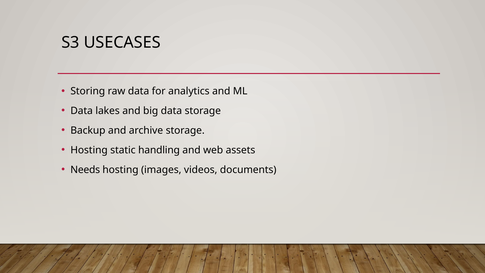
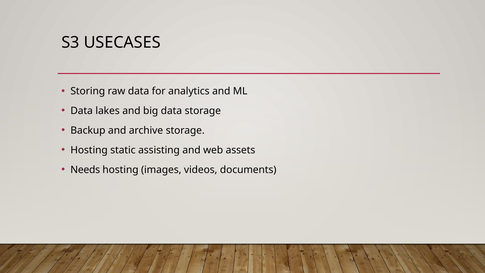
handling: handling -> assisting (159, 150)
